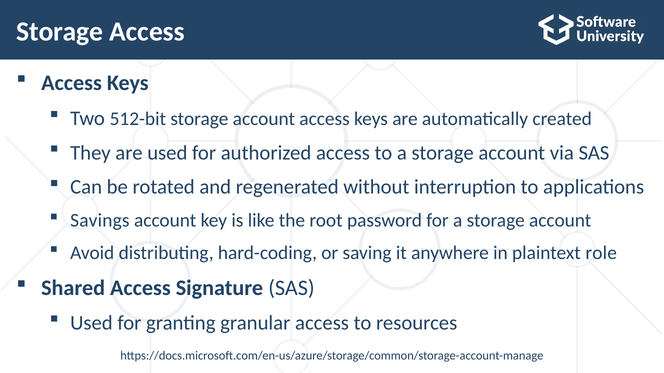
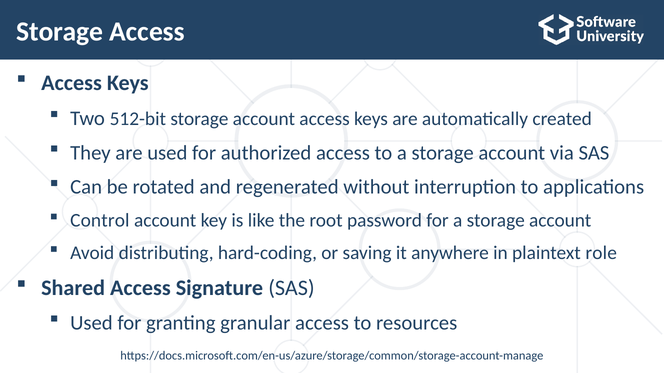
Savings: Savings -> Control (100, 221)
